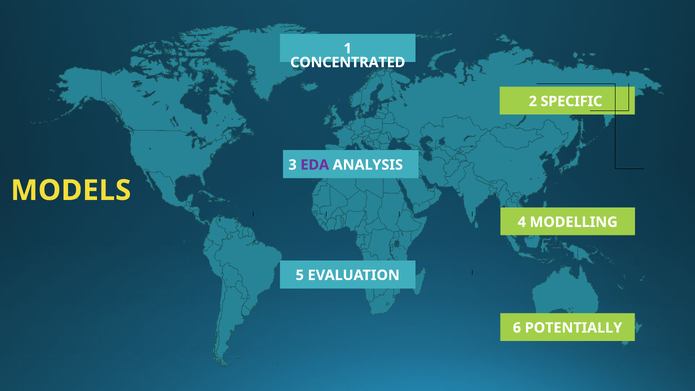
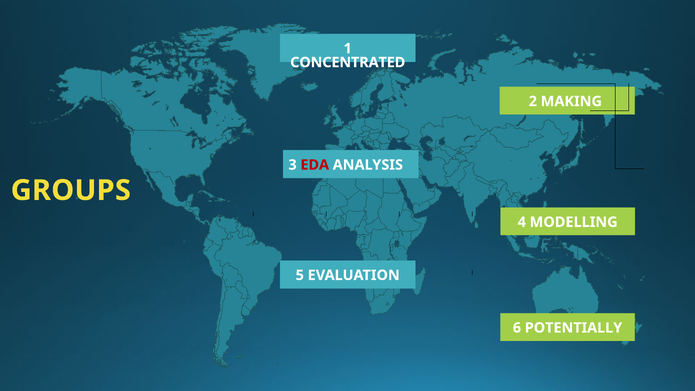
SPECIFIC: SPECIFIC -> MAKING (571, 101)
EDA colour: purple -> red (315, 165)
MODELS: MODELS -> GROUPS (71, 190)
